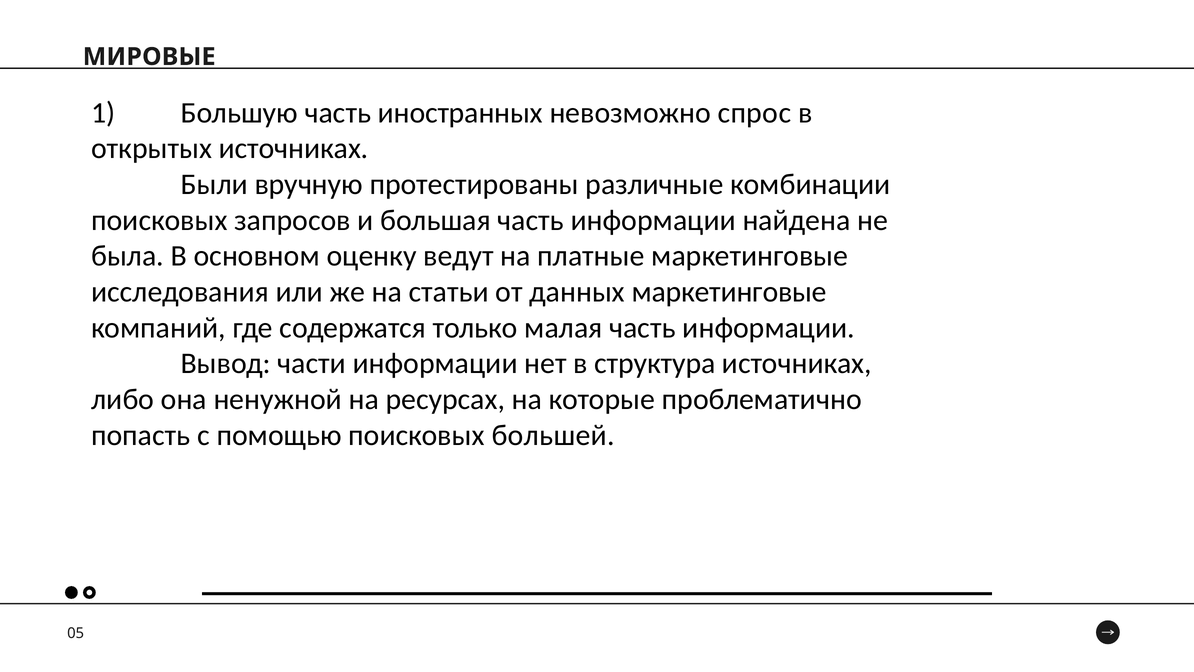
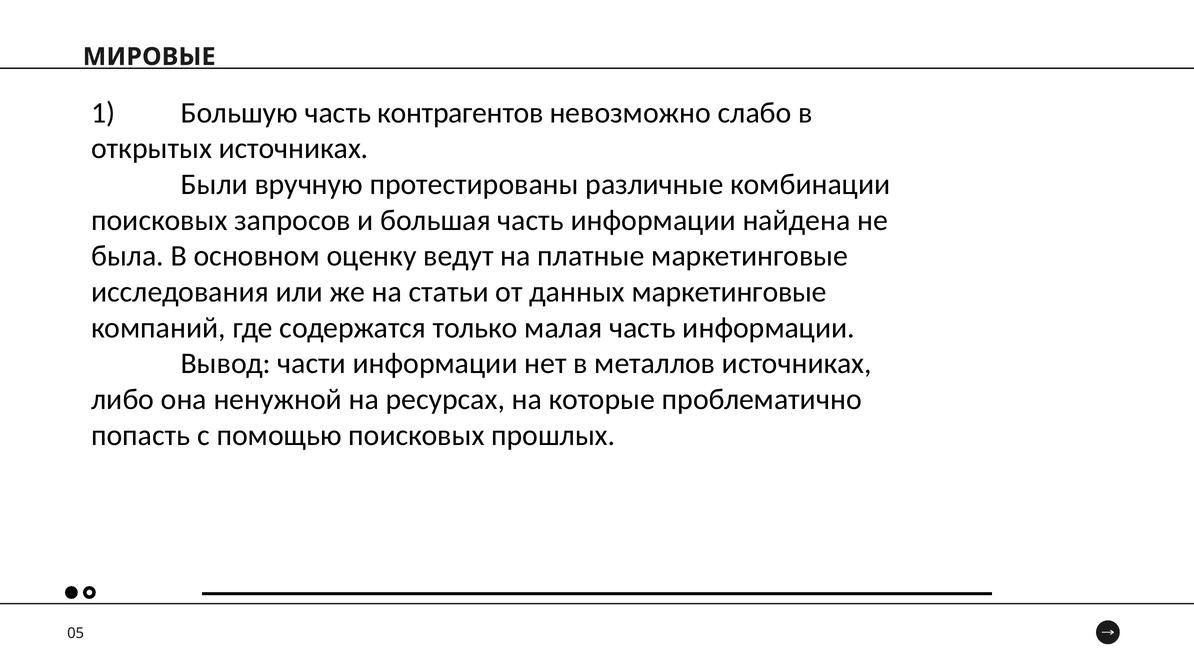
иностранных: иностранных -> контрагентов (460, 113)
спрос: спрос -> слабо (755, 113)
структура: структура -> металлов (655, 363)
большей: большей -> прошлых (553, 435)
